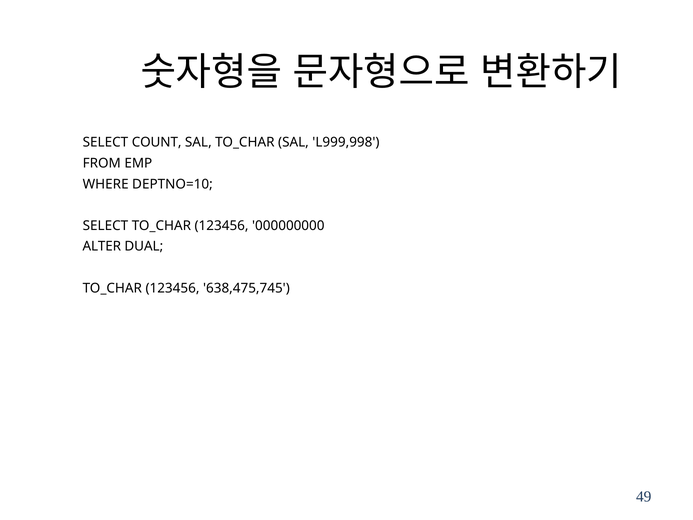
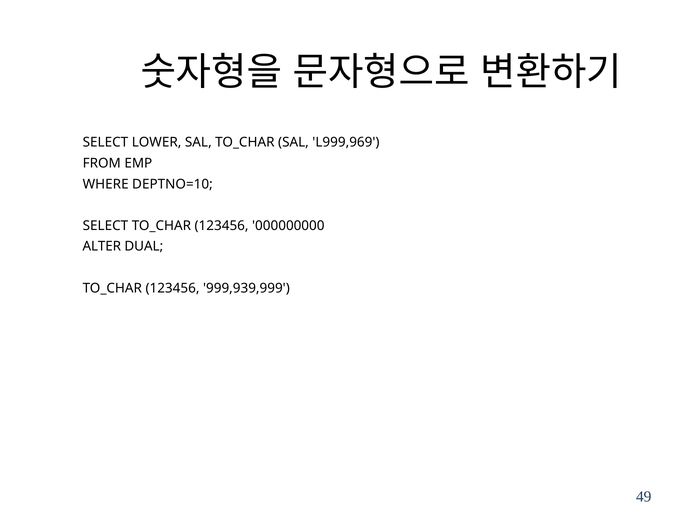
COUNT: COUNT -> LOWER (157, 142)
L999,998: L999,998 -> L999,969 (346, 142)
638,475,745: 638,475,745 -> 999,939,999 (246, 288)
